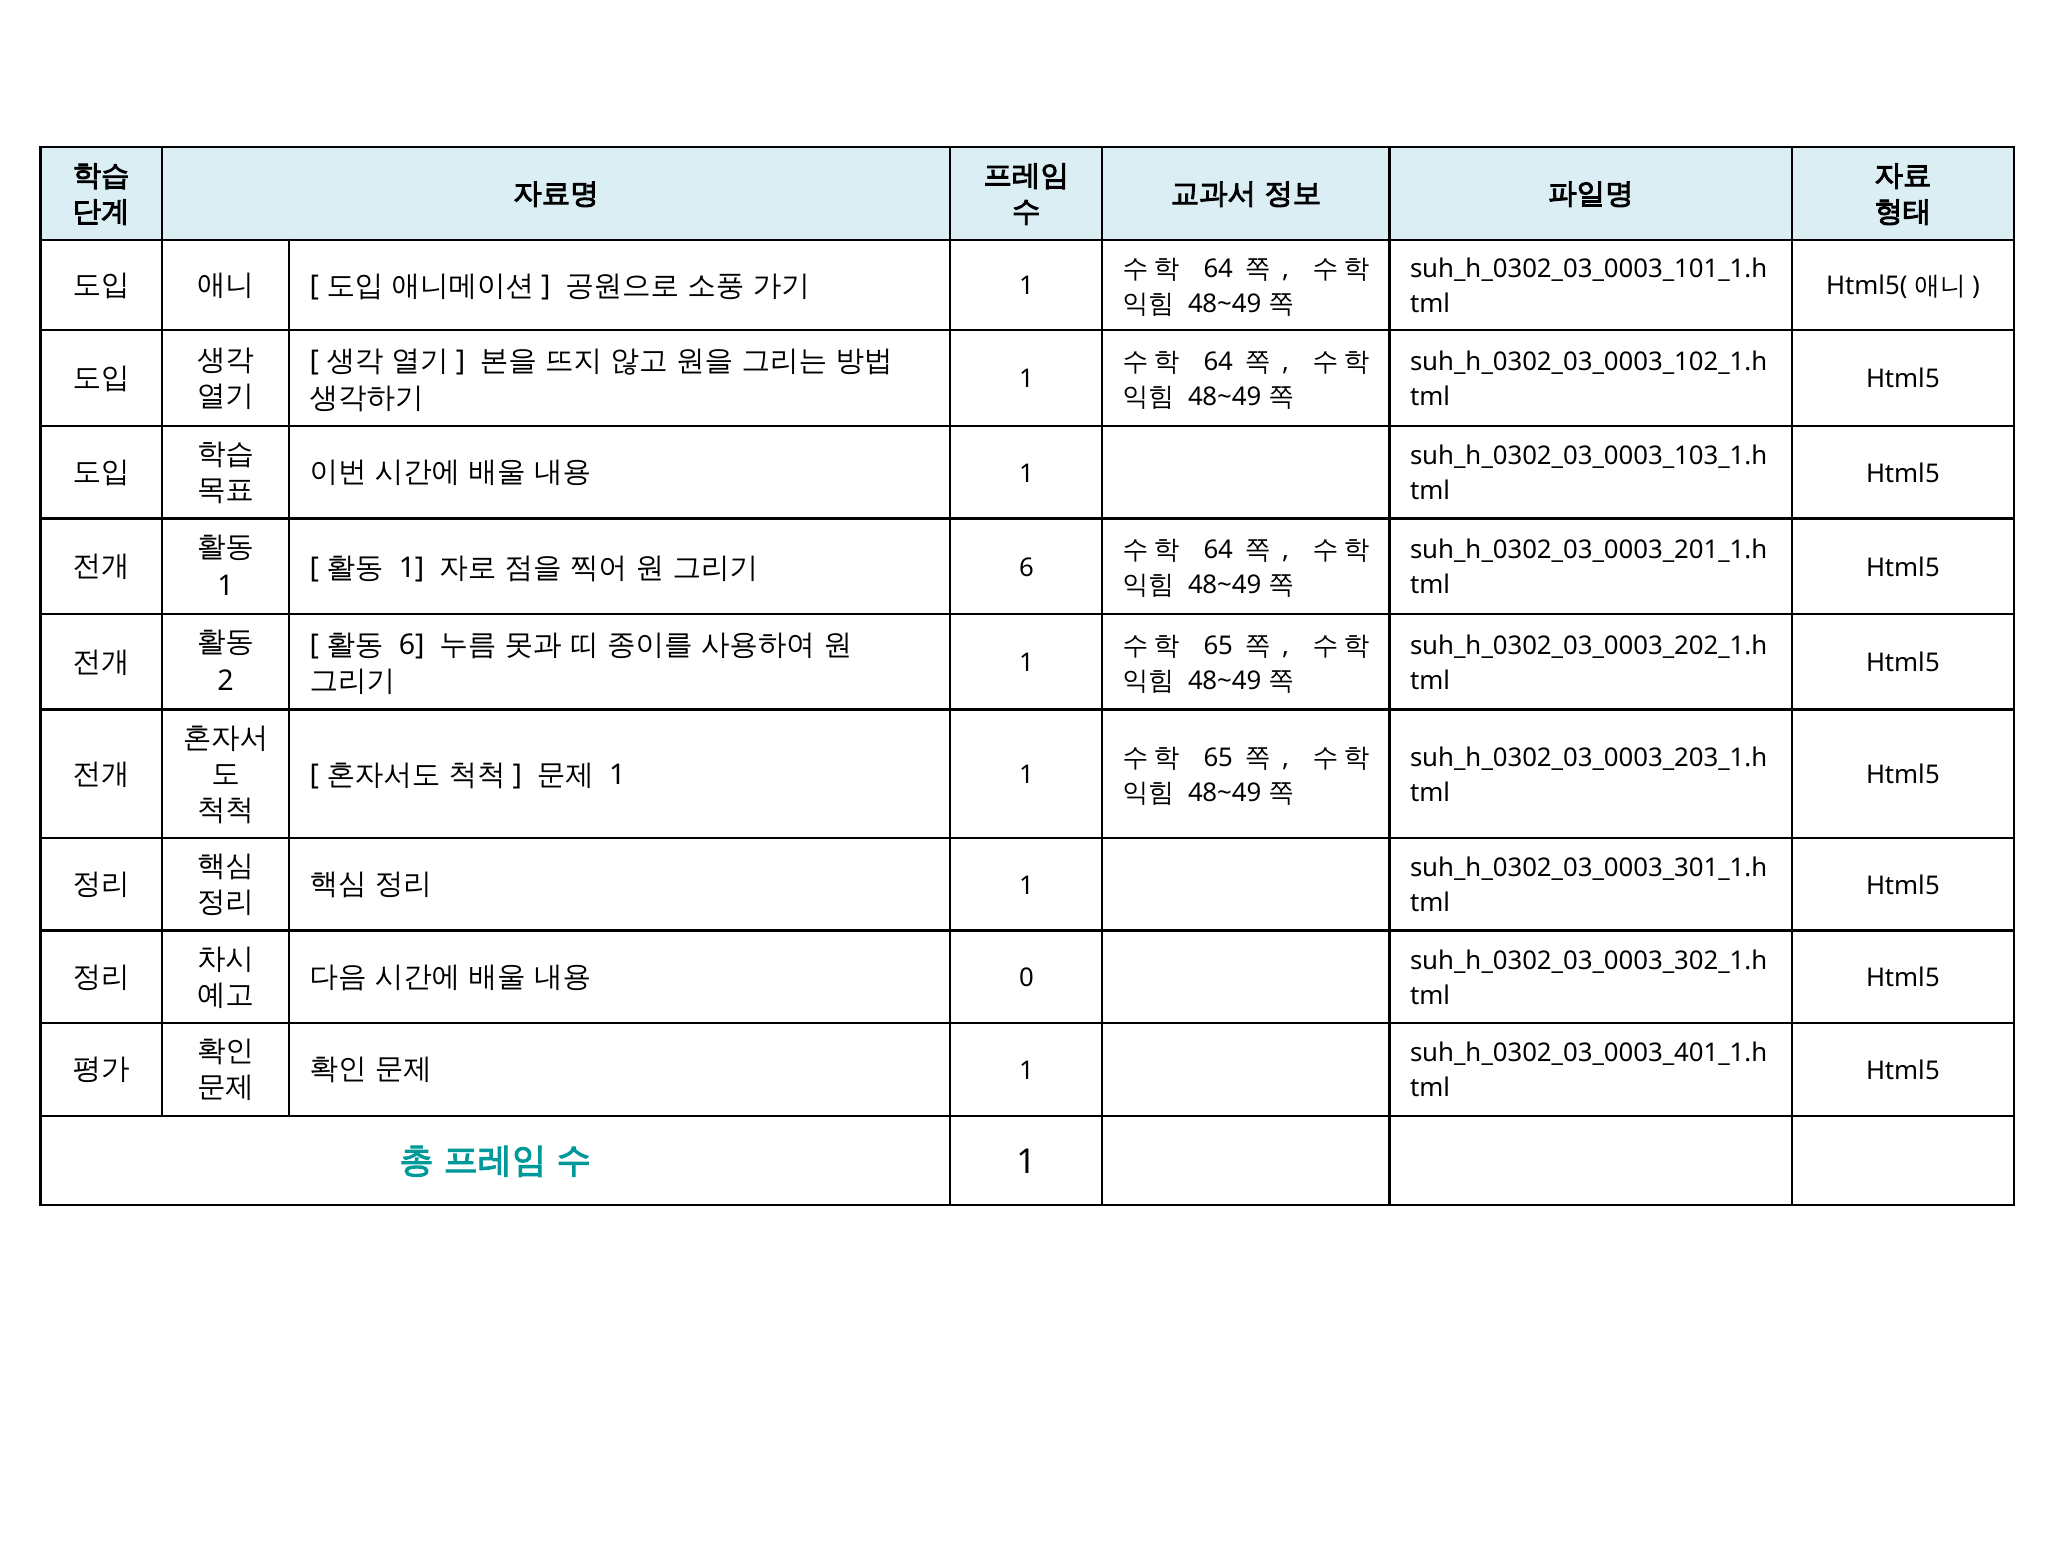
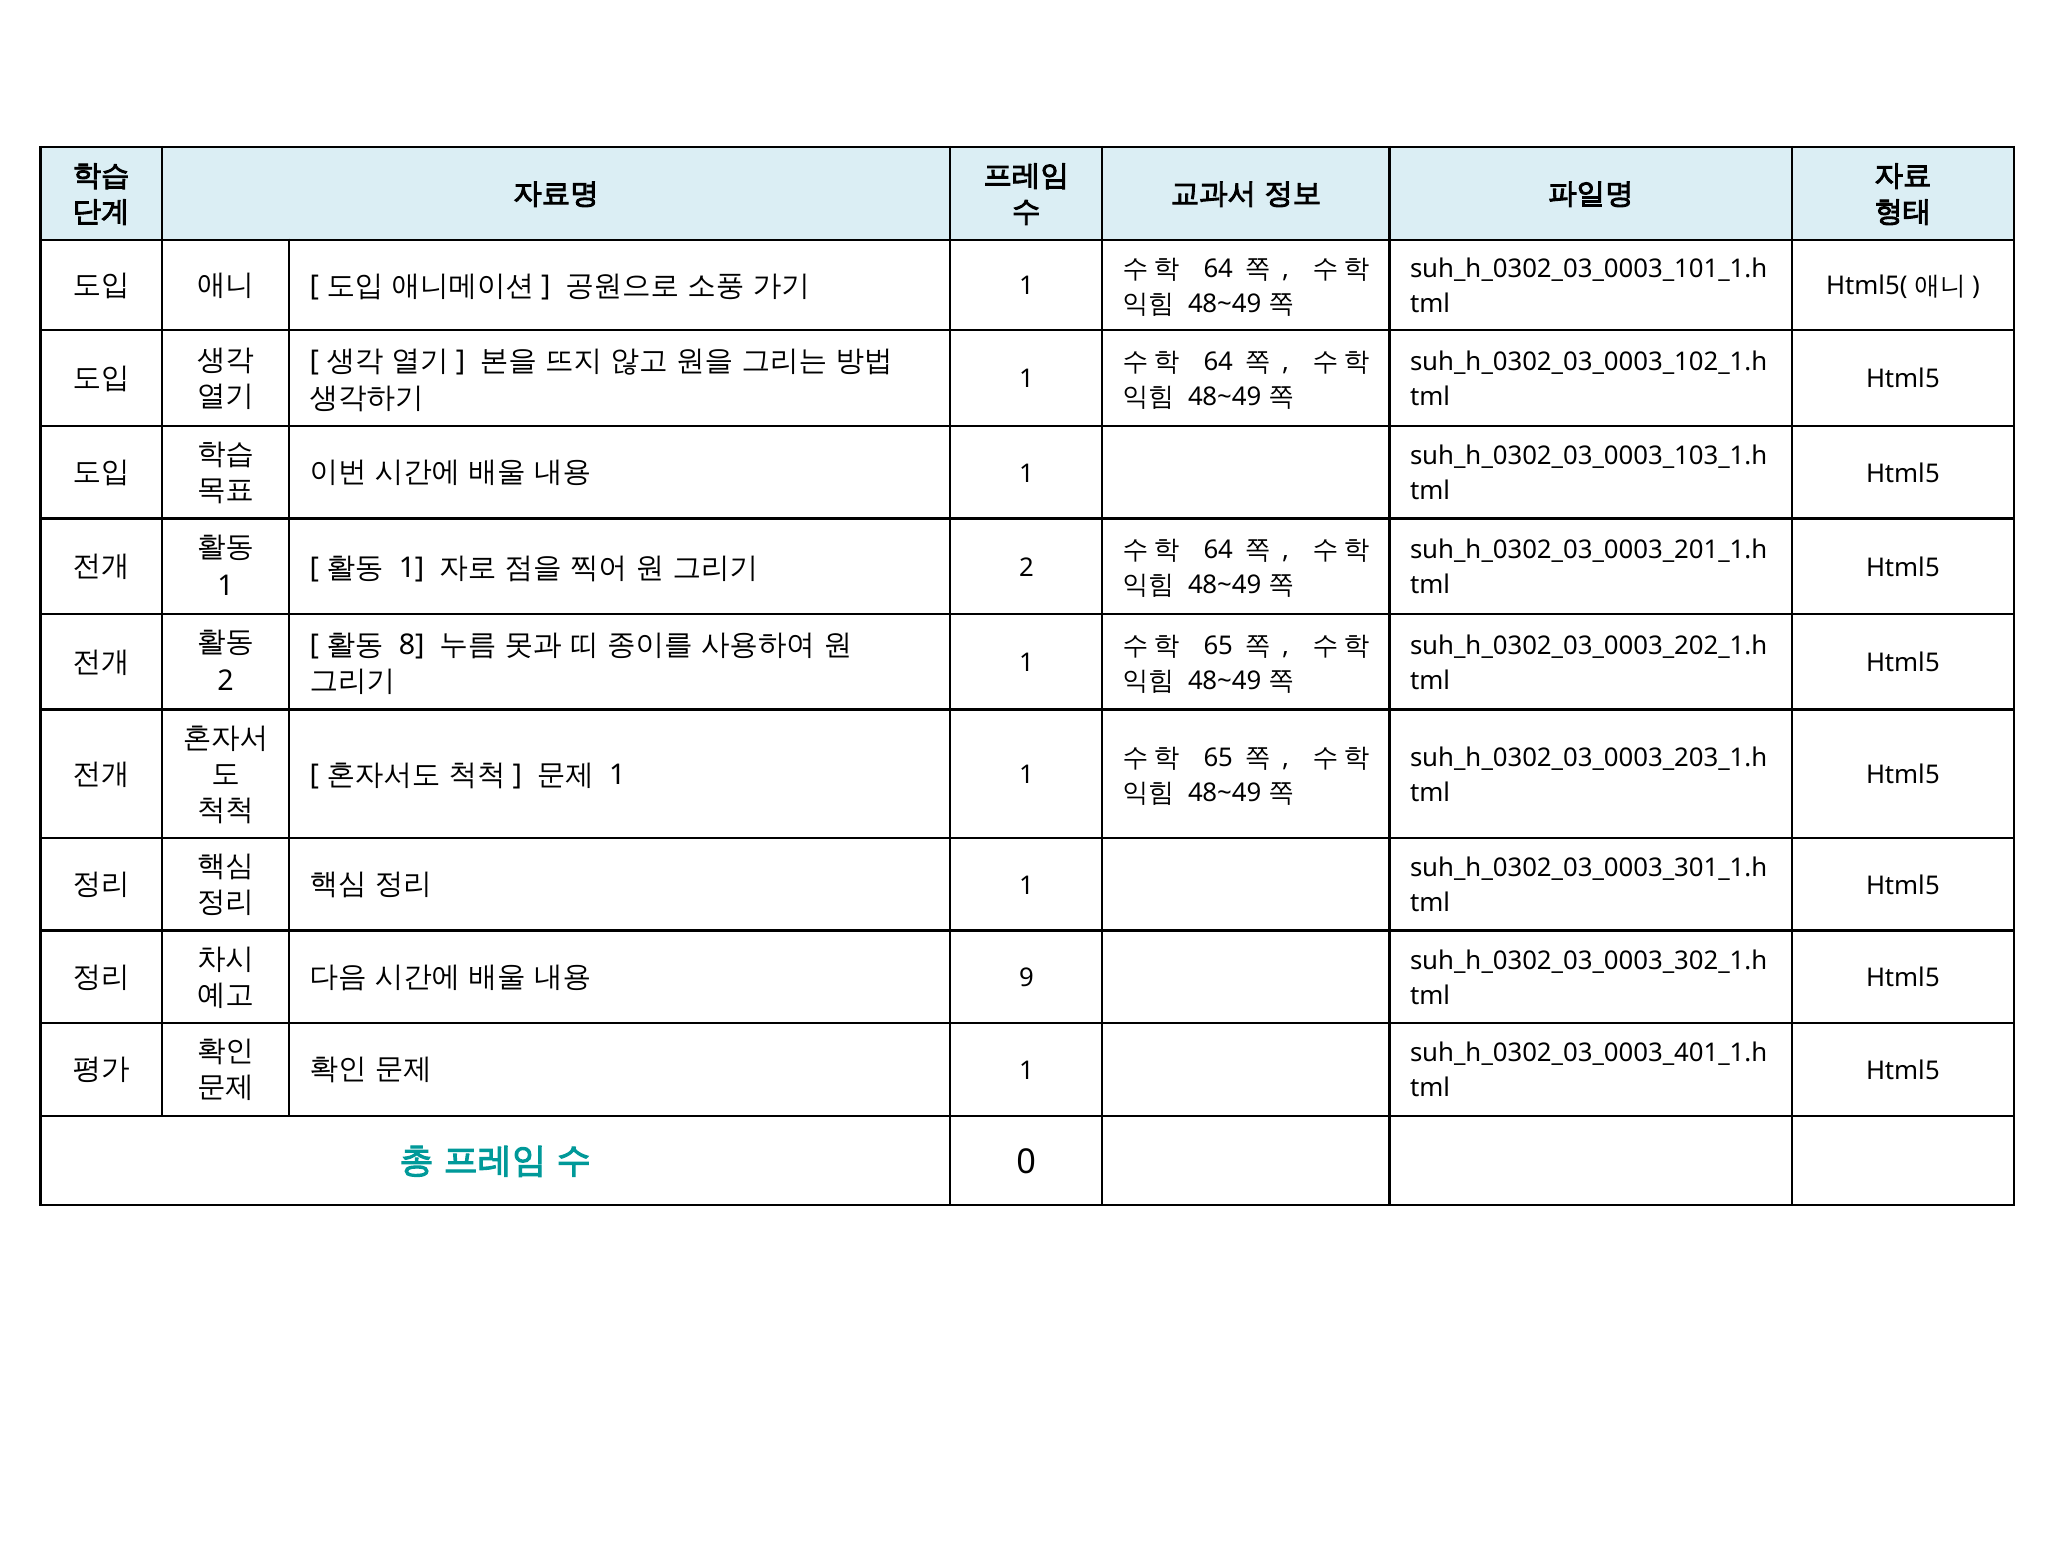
6: 6 -> 2 (1026, 567)
6: 6 -> 8 (412, 645)
0: 0 -> 9 (1026, 978)
1: 1 -> 0 (1026, 1162)
